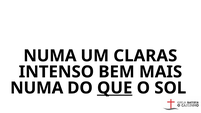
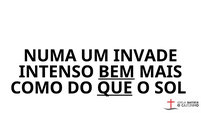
CLARAS: CLARAS -> INVADE (145, 56)
BEM underline: none -> present (117, 72)
NUMA: NUMA -> COMO (37, 88)
